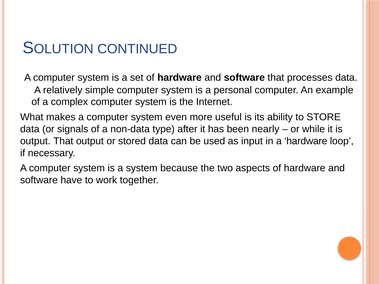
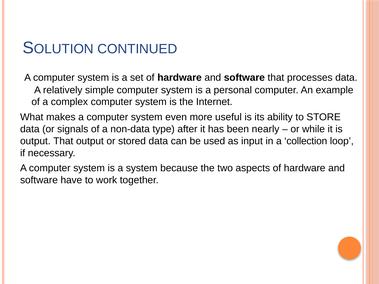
a hardware: hardware -> collection (306, 141)
